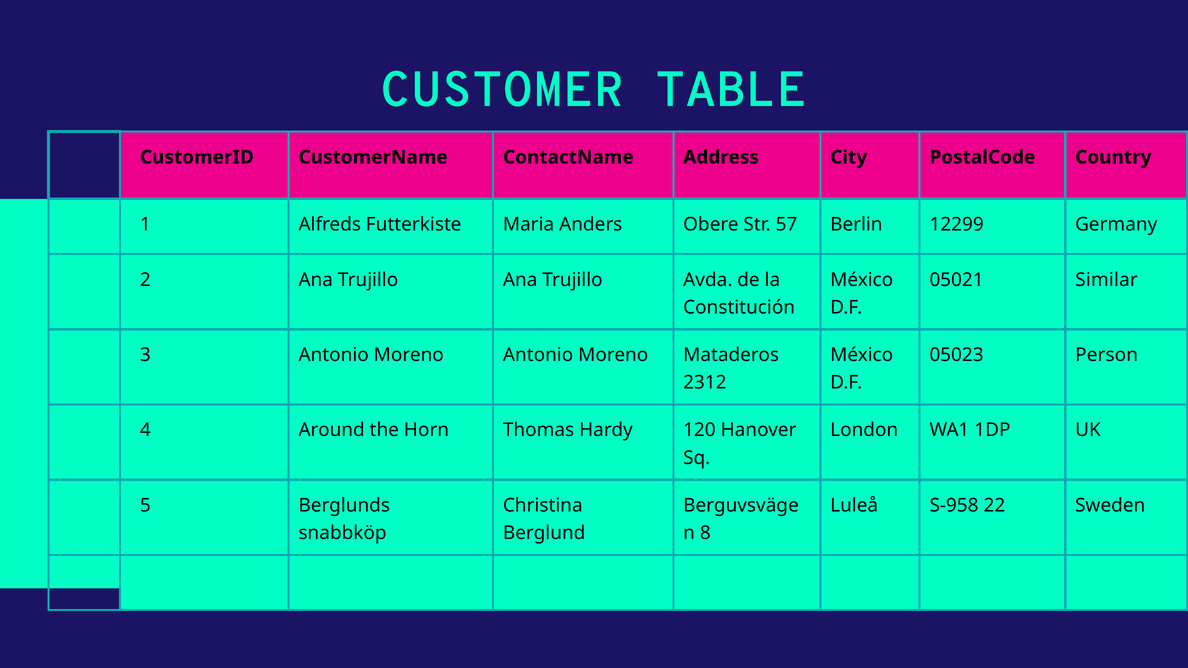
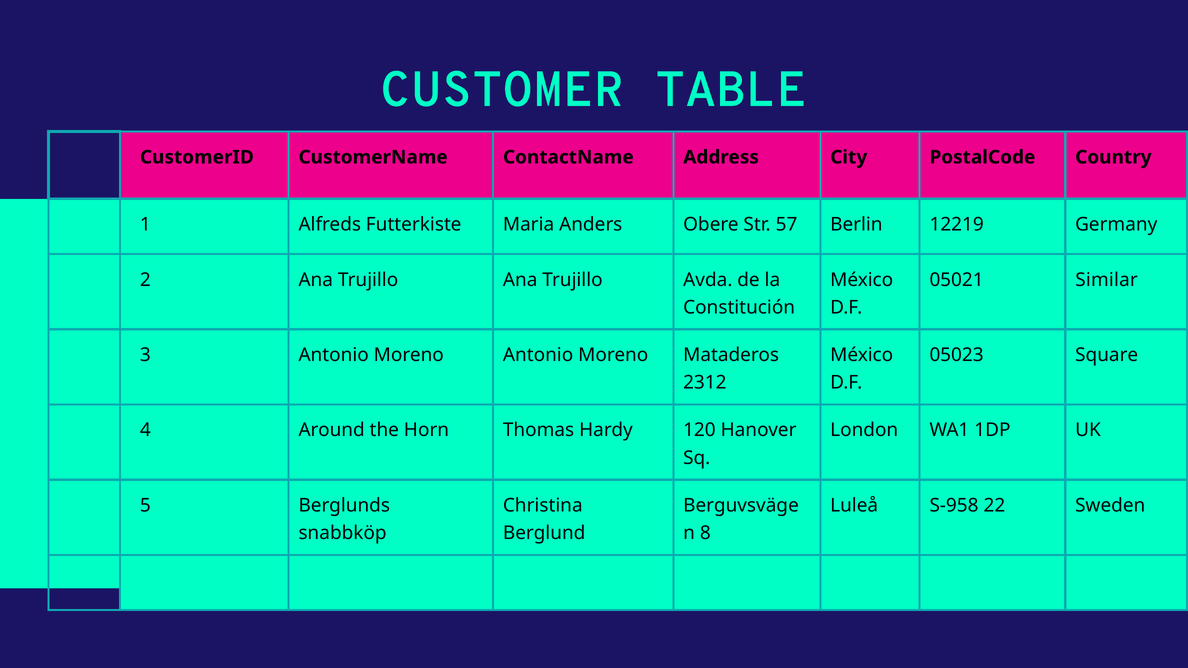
12299: 12299 -> 12219 (957, 225)
Person: Person -> Square (1107, 355)
